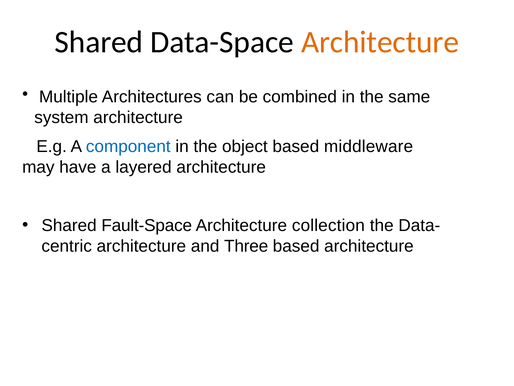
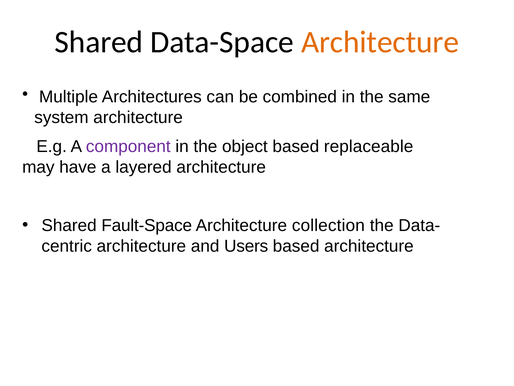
component colour: blue -> purple (128, 146)
middleware: middleware -> replaceable (369, 146)
Three: Three -> Users (246, 246)
